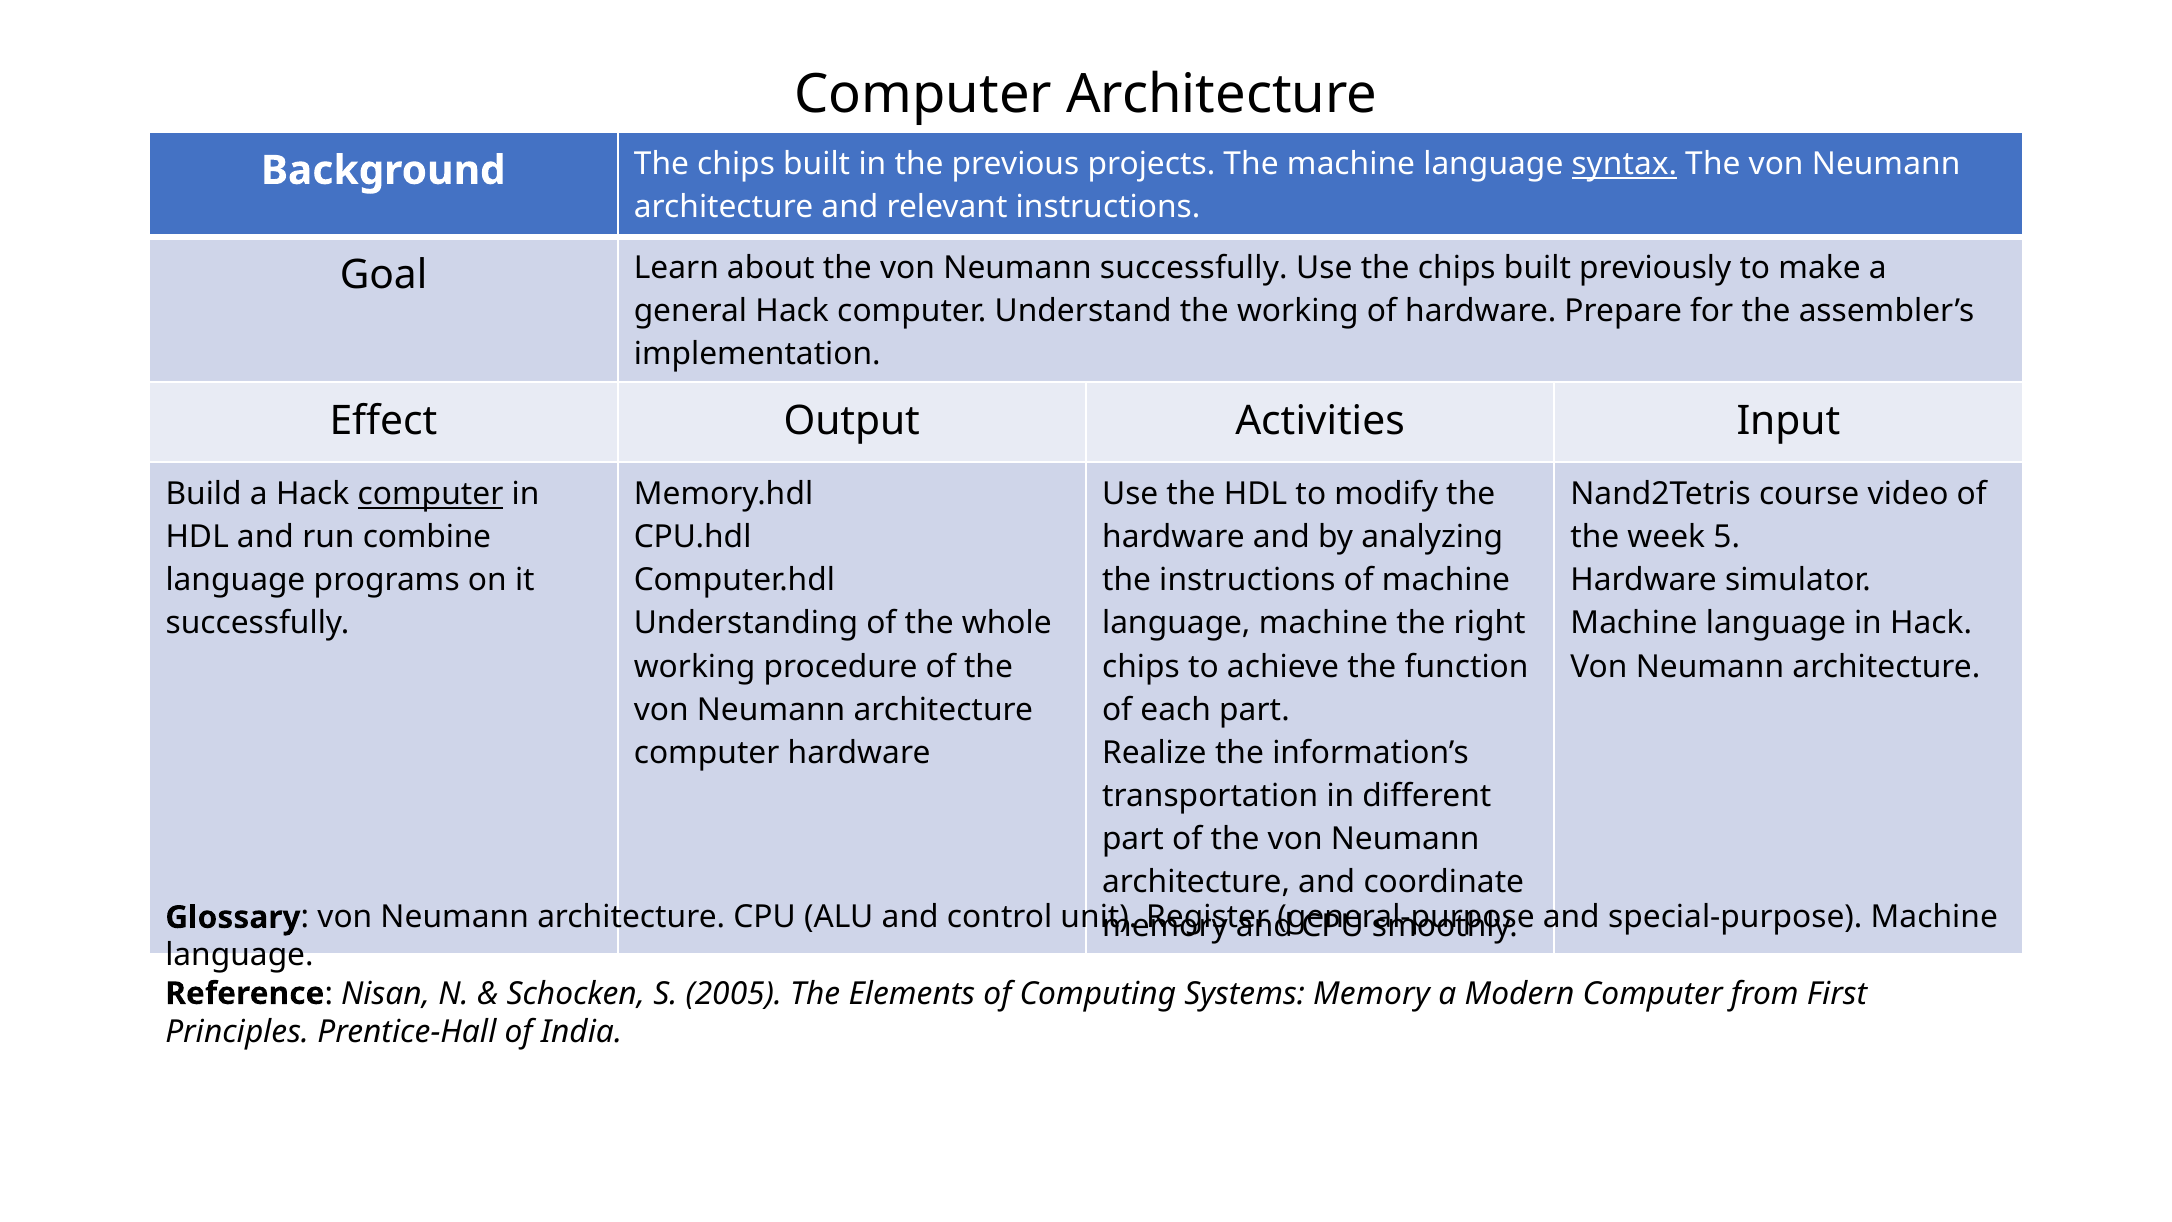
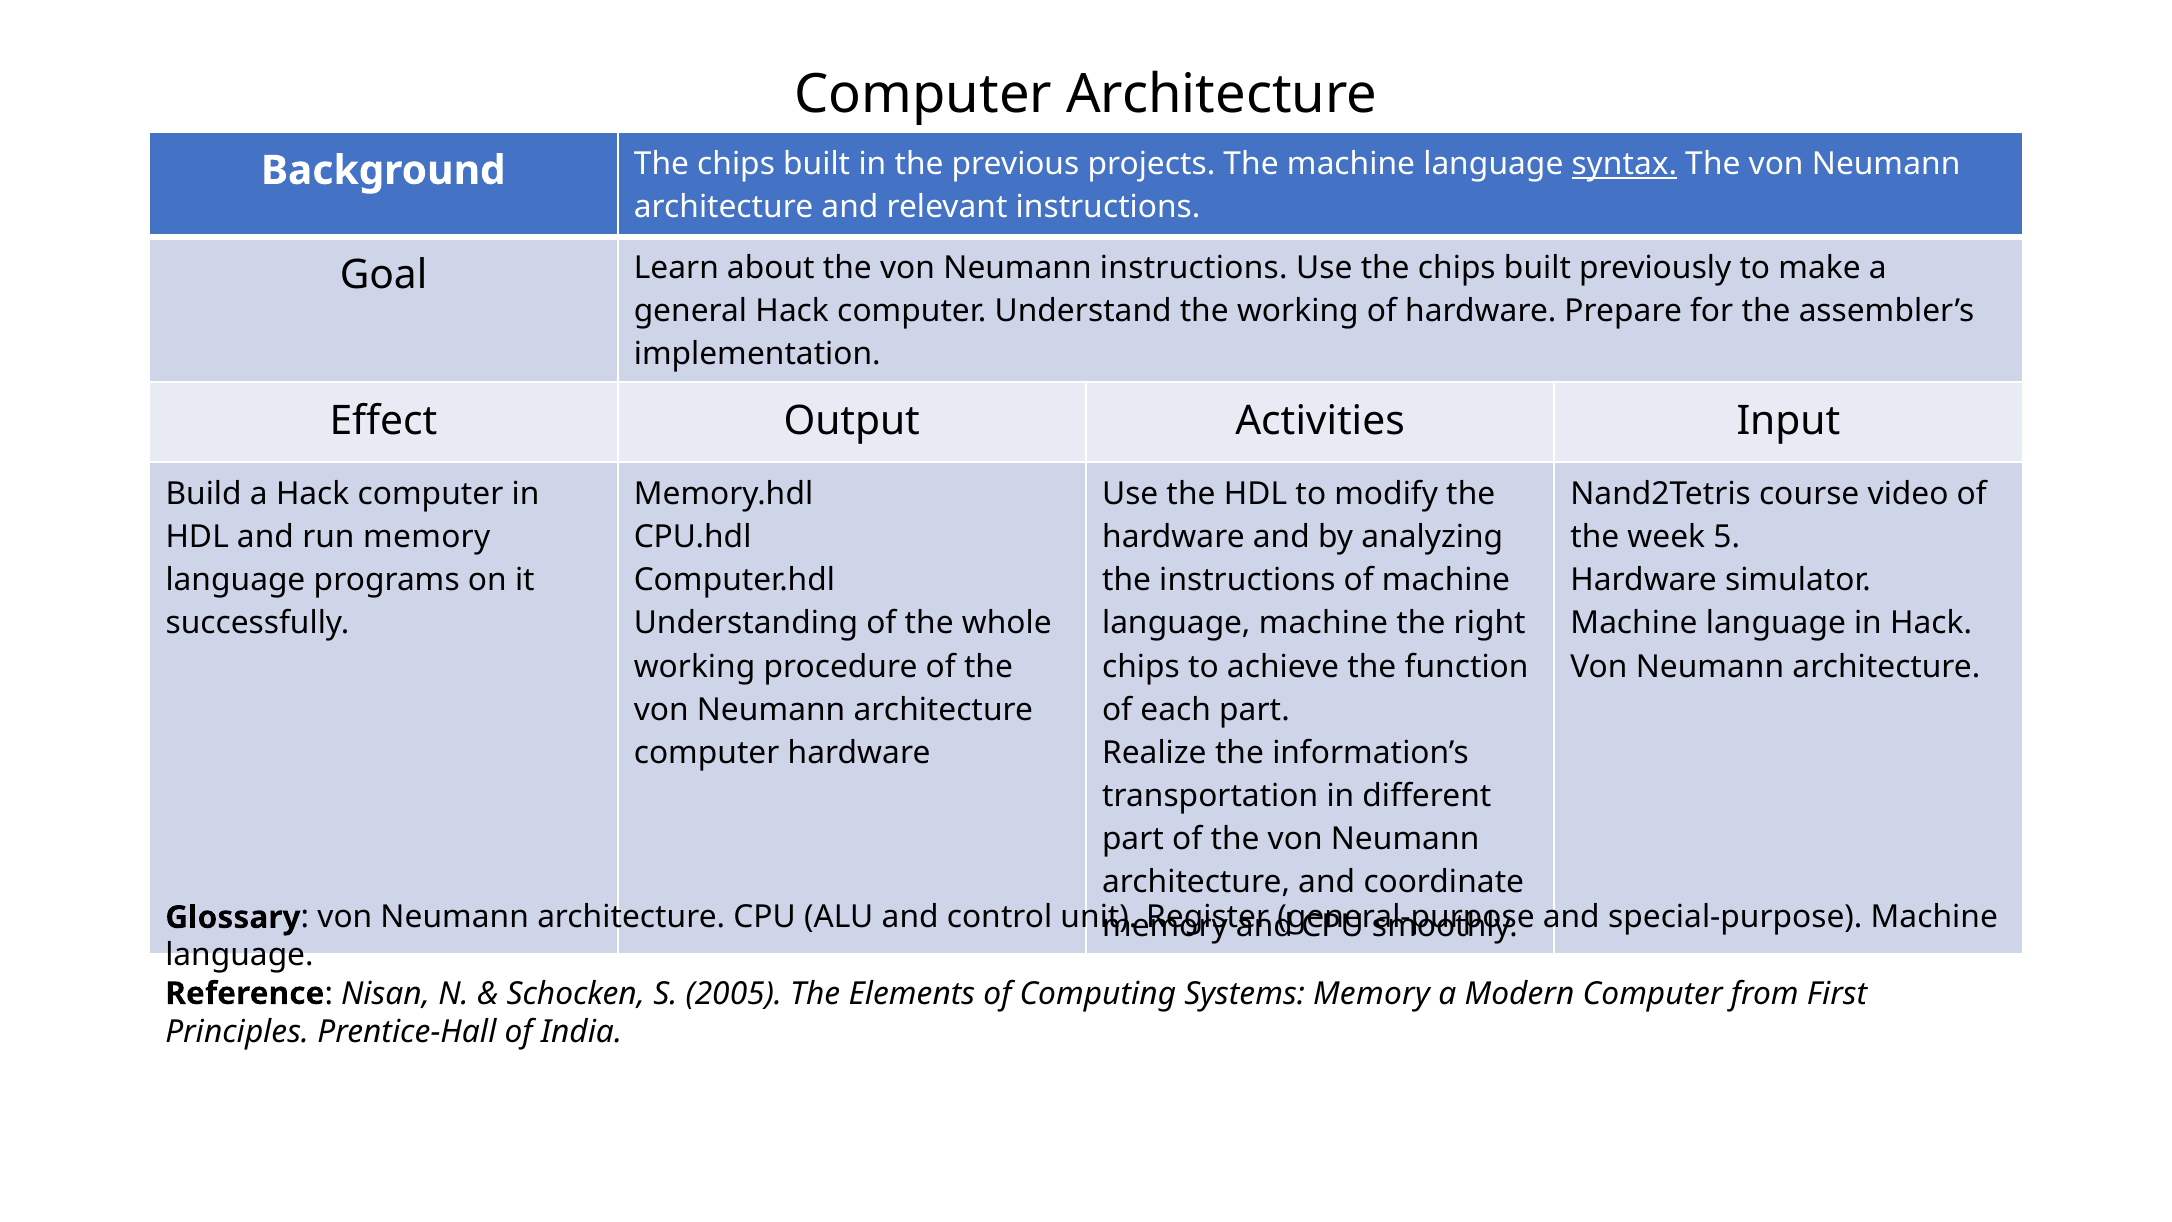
Neumann successfully: successfully -> instructions (1194, 268)
computer underline: present -> none (430, 494)
run combine: combine -> memory (427, 537)
